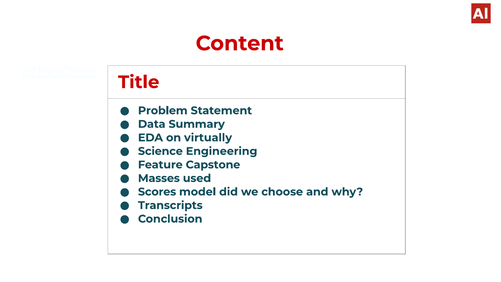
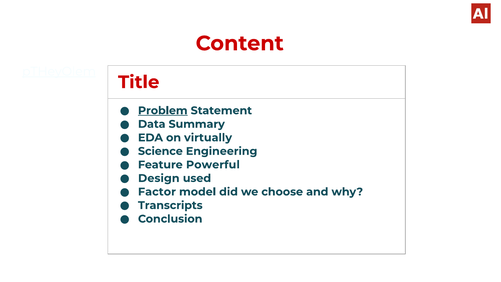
Problem underline: none -> present (163, 111)
Capstone: Capstone -> Powerful (213, 165)
Masses: Masses -> Design (159, 178)
Scores: Scores -> Factor (157, 192)
